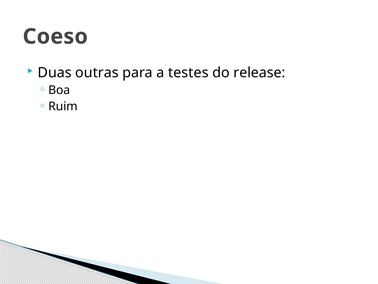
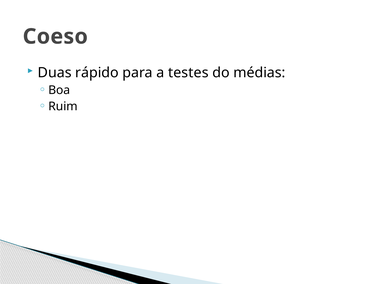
outras: outras -> rápido (97, 73)
release: release -> médias (259, 73)
